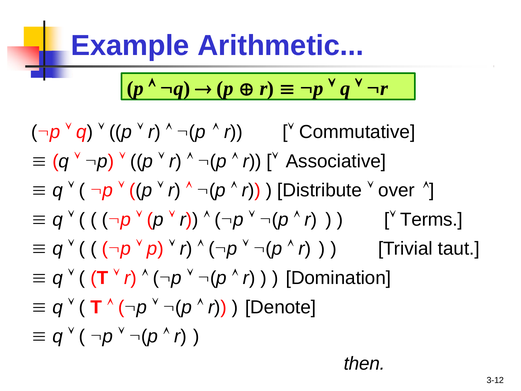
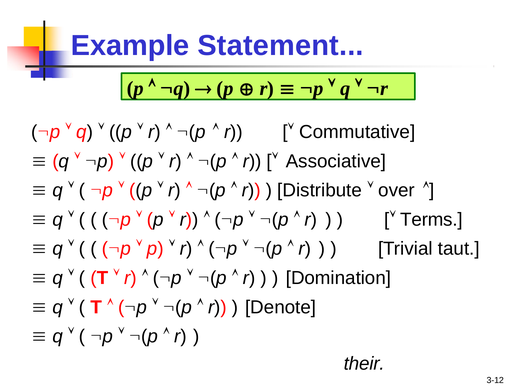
Arithmetic: Arithmetic -> Statement (281, 46)
then: then -> their (364, 363)
